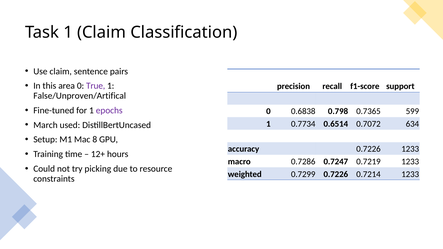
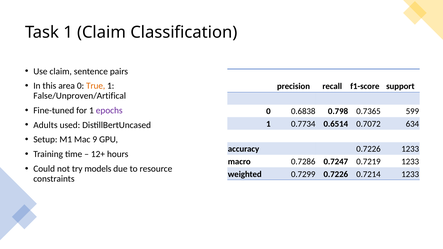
True colour: purple -> orange (96, 86)
March: March -> Adults (45, 125)
8: 8 -> 9 (95, 140)
picking: picking -> models (98, 169)
